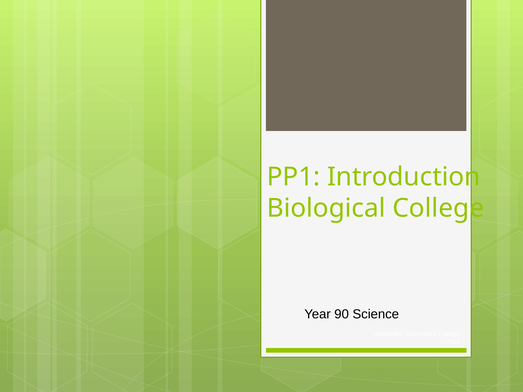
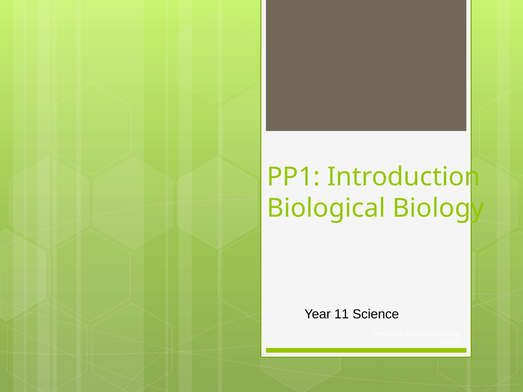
Biological College: College -> Biology (438, 208)
90: 90 -> 11 (342, 314)
